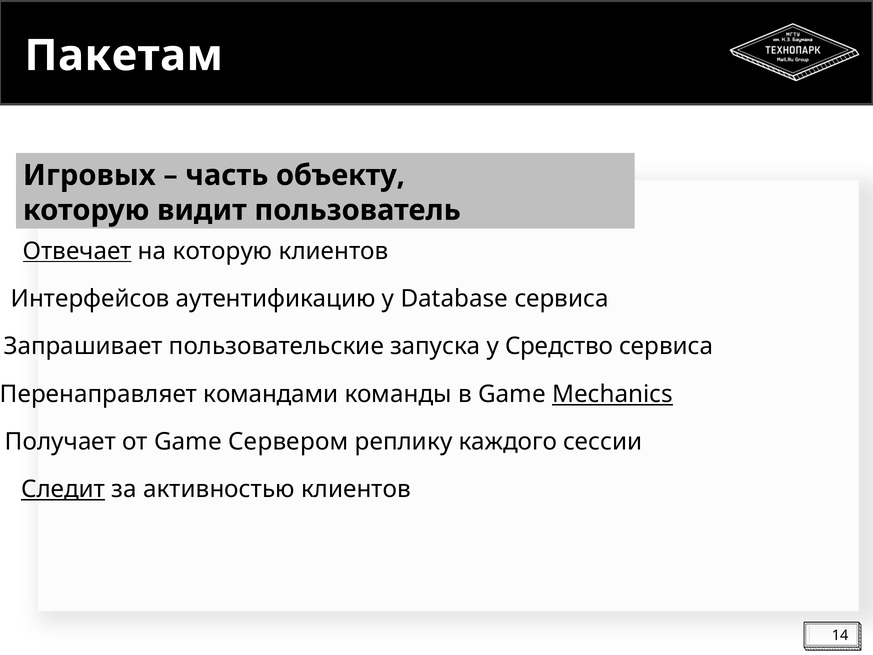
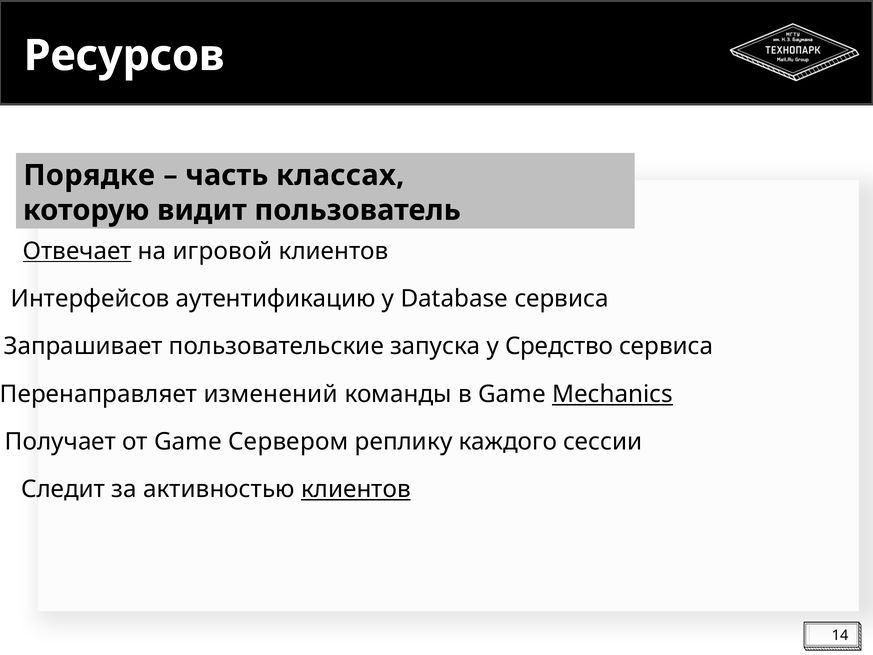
Пакетам: Пакетам -> Ресурсов (124, 56)
Игровых: Игровых -> Порядке (89, 175)
объекту: объекту -> классах (340, 175)
на которую: которую -> игровой (222, 251)
командами: командами -> изменений (271, 394)
Следит underline: present -> none (63, 489)
клиентов underline: none -> present (356, 489)
